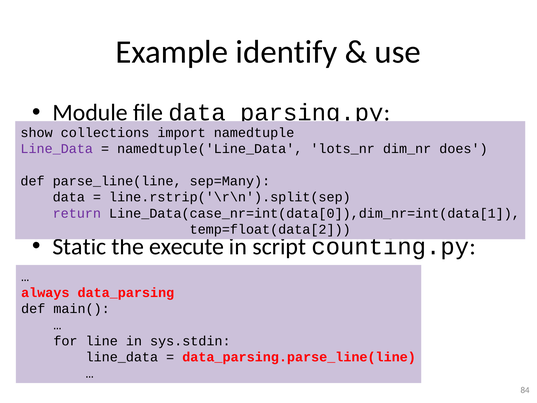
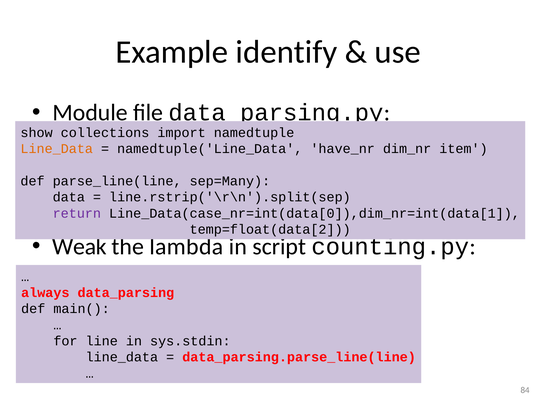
Line_Data colour: purple -> orange (57, 149)
lots_nr: lots_nr -> have_nr (343, 149)
does: does -> item (463, 149)
Static: Static -> Weak (79, 246)
execute: execute -> lambda (186, 246)
